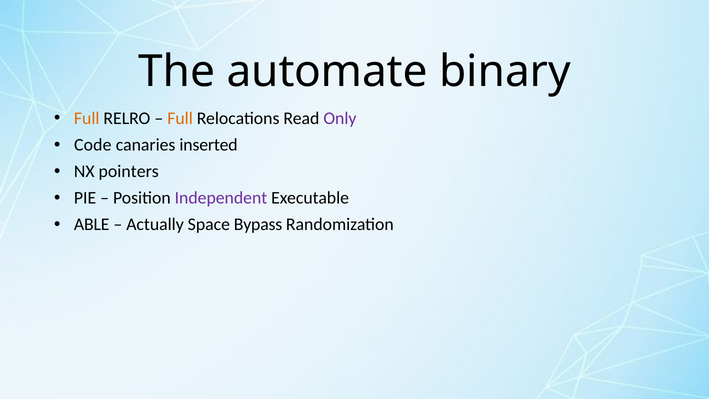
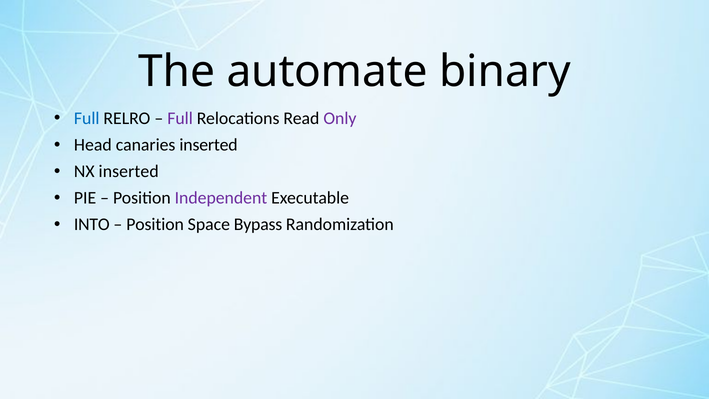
Full colour: orange -> blue (87, 118)
Full colour: orange -> purple (180, 118)
Code: Code -> Head (93, 145)
NX pointers: pointers -> inserted (129, 171)
ABLE: ABLE -> INTO (92, 224)
Actually: Actually -> Position (155, 224)
